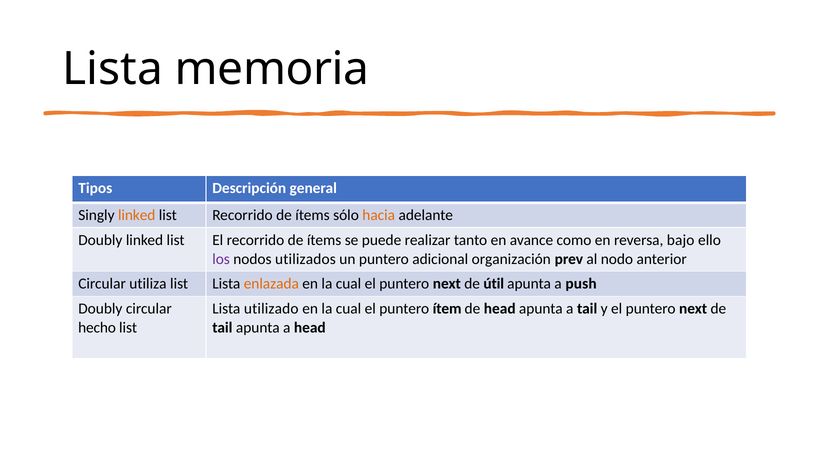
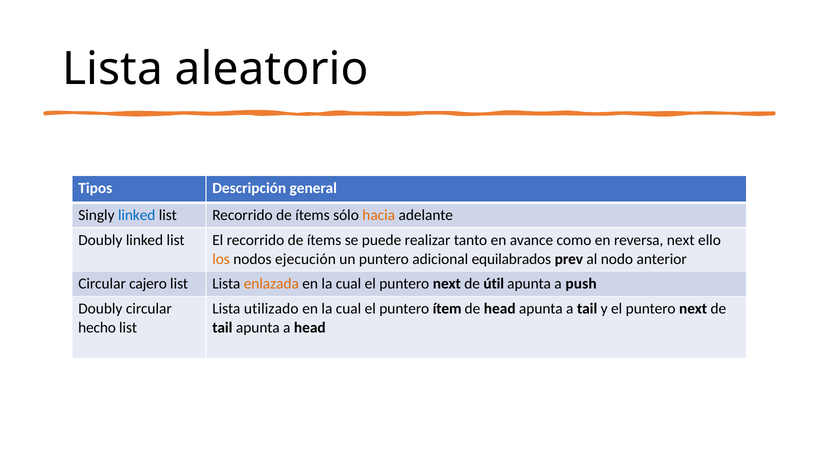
memoria: memoria -> aleatorio (272, 69)
linked colour: orange -> blue (137, 215)
reversa bajo: bajo -> next (681, 240)
los colour: purple -> orange (221, 259)
utilizados: utilizados -> ejecución (305, 259)
organización: organización -> equilabrados (511, 259)
utiliza: utiliza -> cajero (148, 284)
